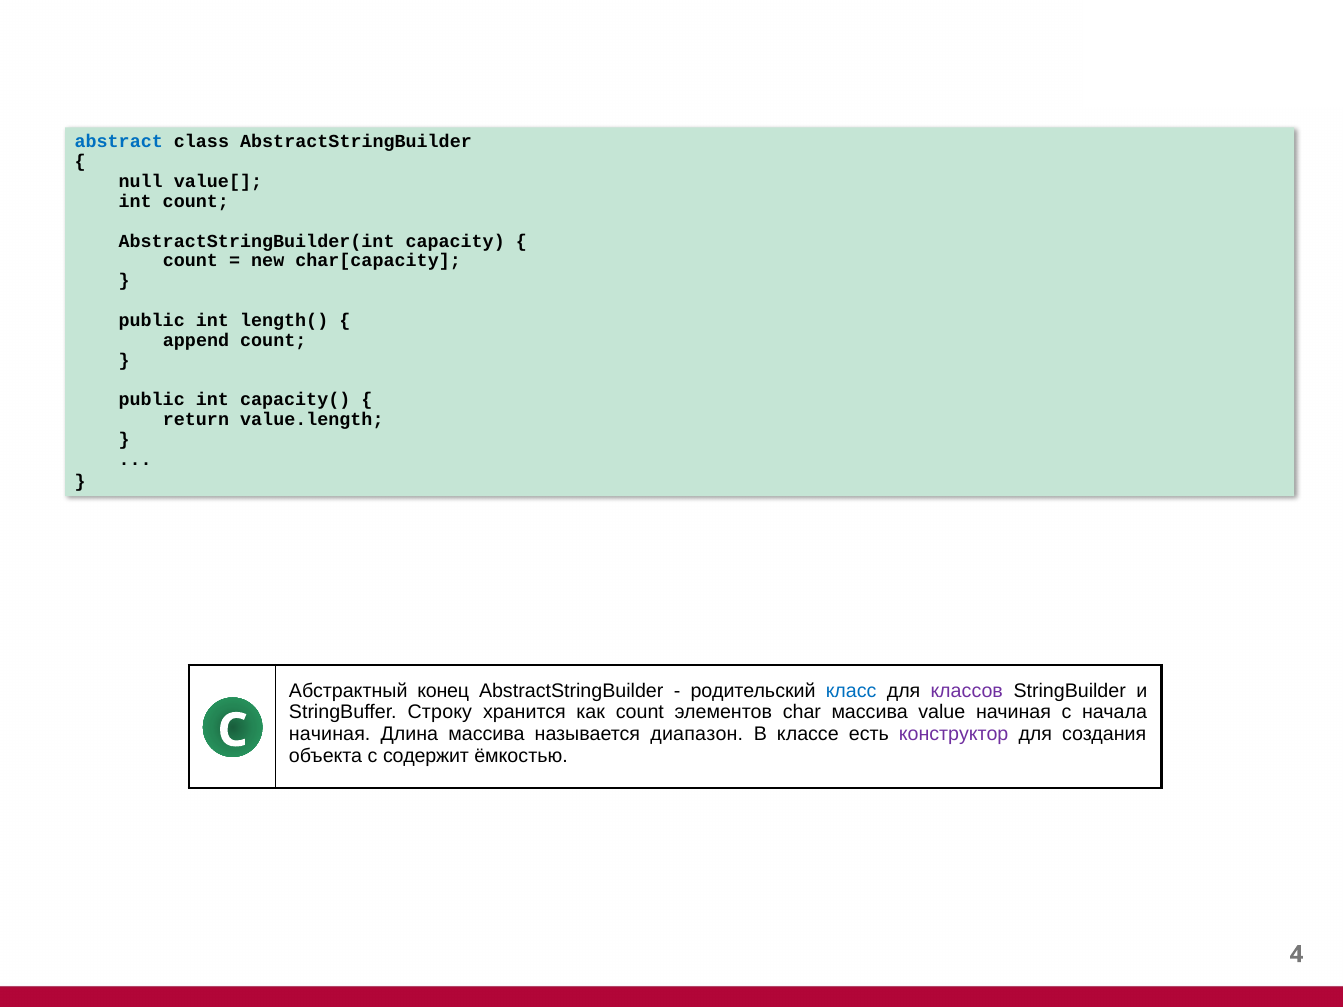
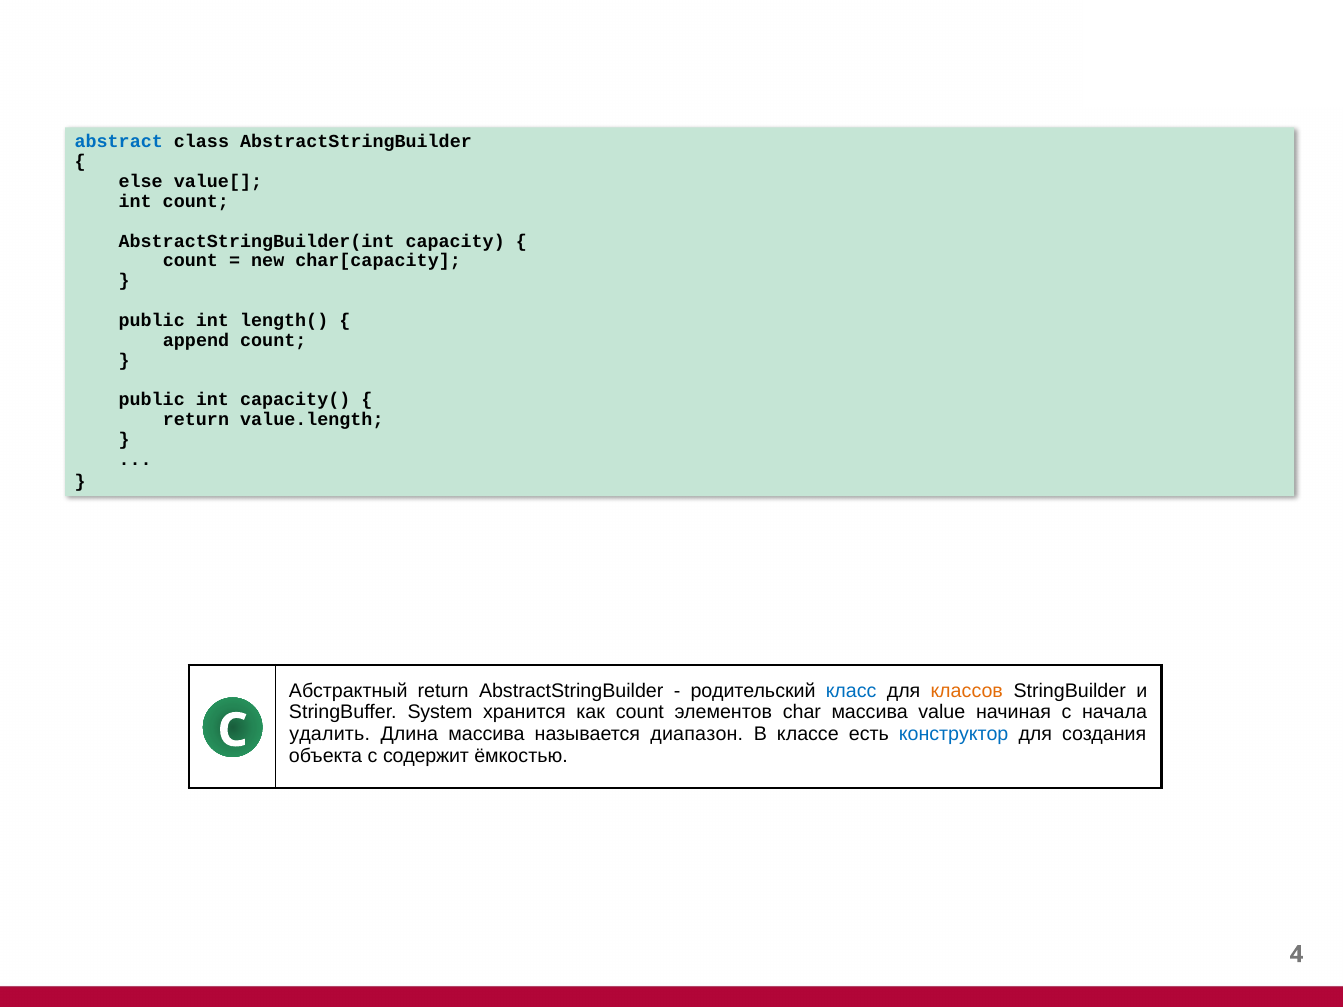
null: null -> else (141, 182)
Абстрактный конец: конец -> return (443, 691)
классов colour: purple -> orange (967, 691)
Строку: Строку -> System (440, 713)
начиная: начиная -> удалить (330, 734)
конструктор colour: purple -> blue (954, 734)
